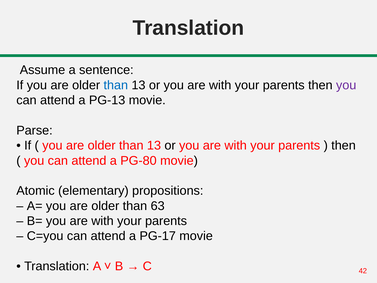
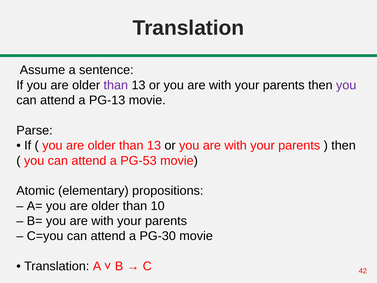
than colour: blue -> purple (116, 85)
PG-80: PG-80 -> PG-53 (139, 160)
63: 63 -> 10 (158, 206)
PG-17: PG-17 -> PG-30 (158, 236)
